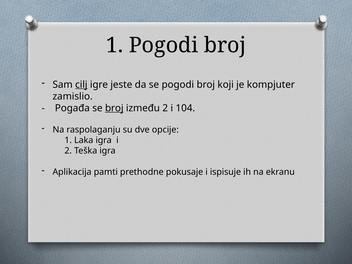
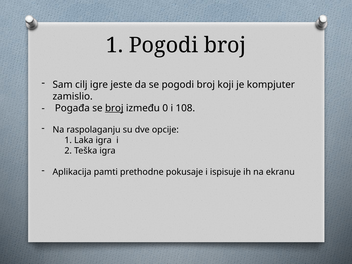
cilj underline: present -> none (81, 85)
između 2: 2 -> 0 (165, 108)
104: 104 -> 108 (185, 108)
